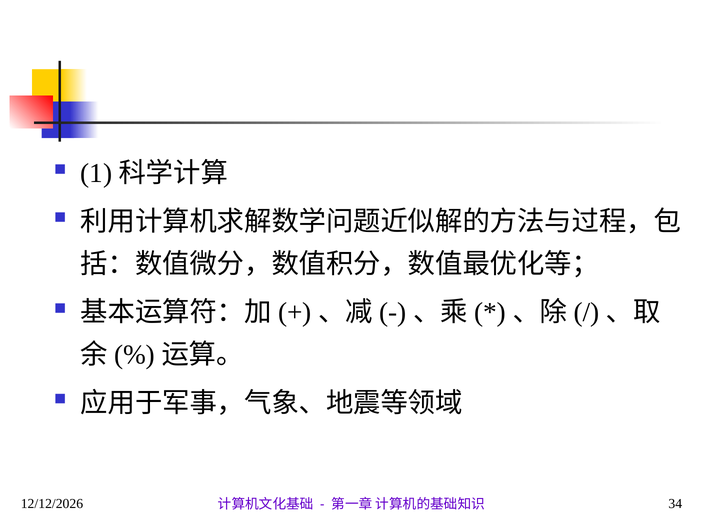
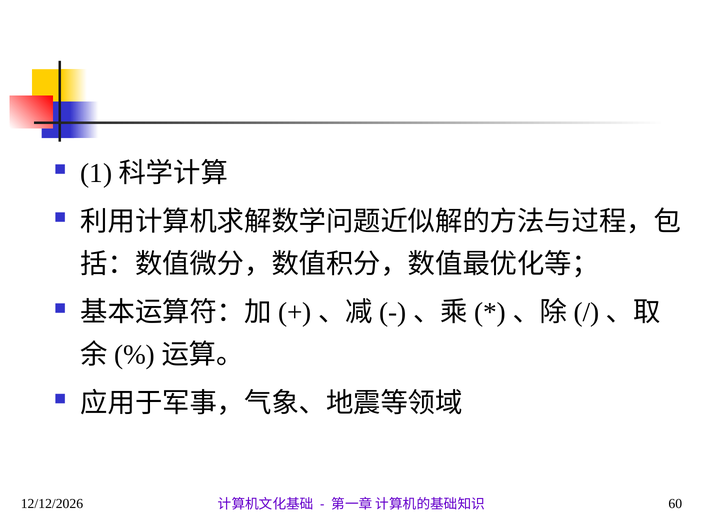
34: 34 -> 60 (675, 504)
